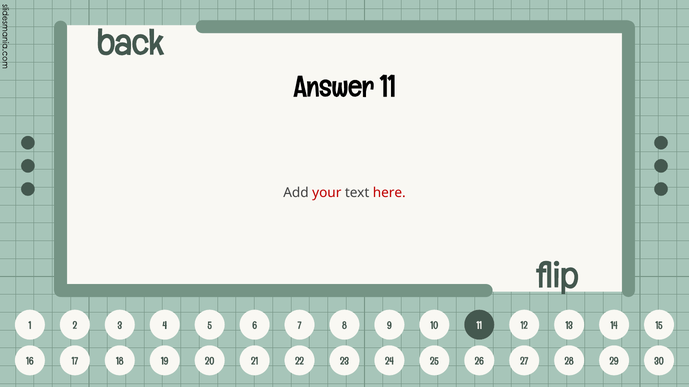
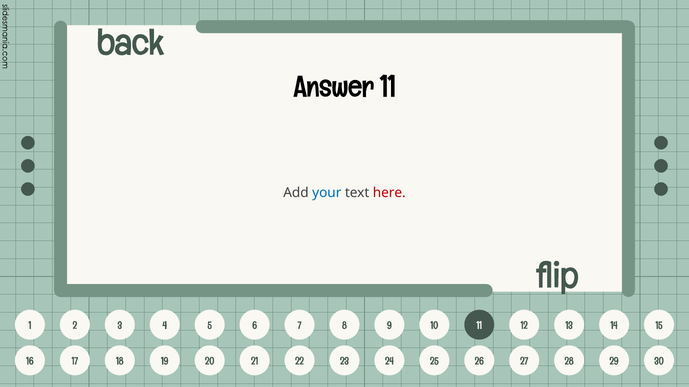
your colour: red -> blue (327, 193)
